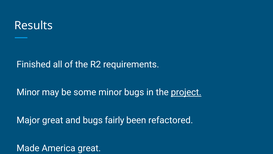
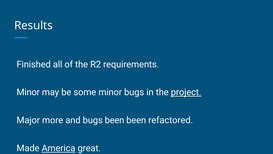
Major great: great -> more (53, 120)
bugs fairly: fairly -> been (115, 120)
America underline: none -> present (59, 148)
